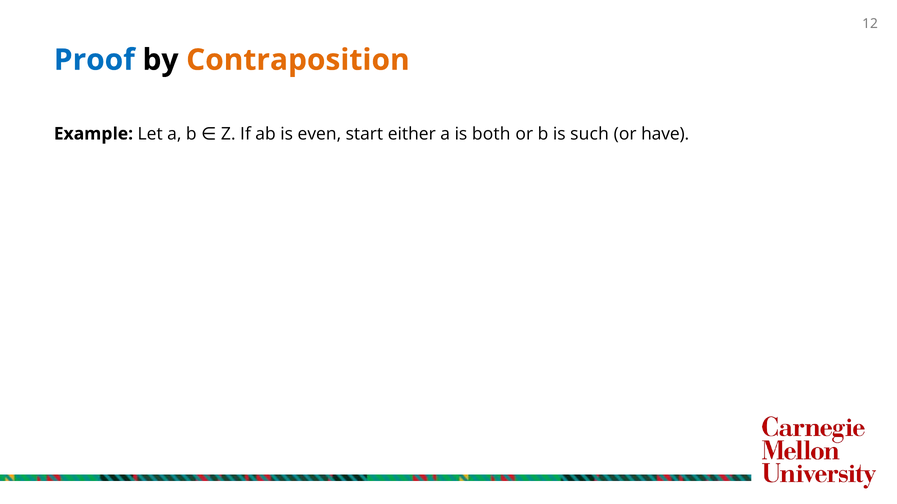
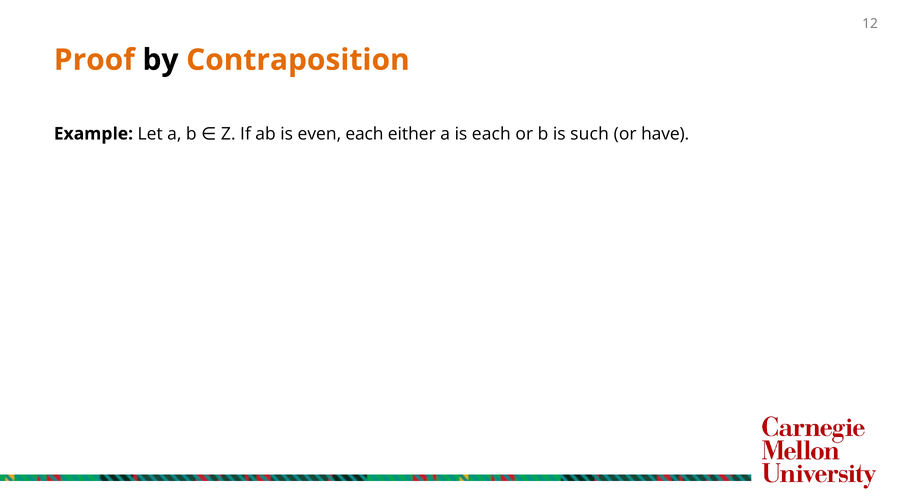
Proof colour: blue -> orange (94, 60)
even start: start -> each (364, 134)
is both: both -> each (491, 134)
